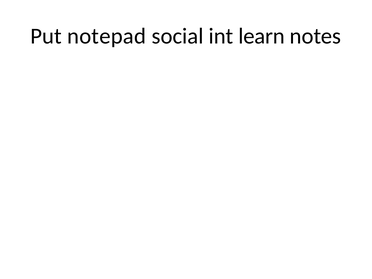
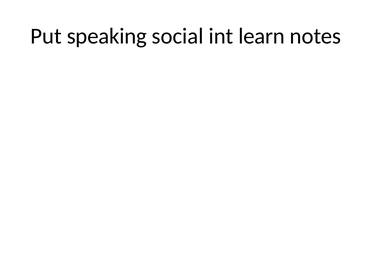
notepad: notepad -> speaking (107, 36)
